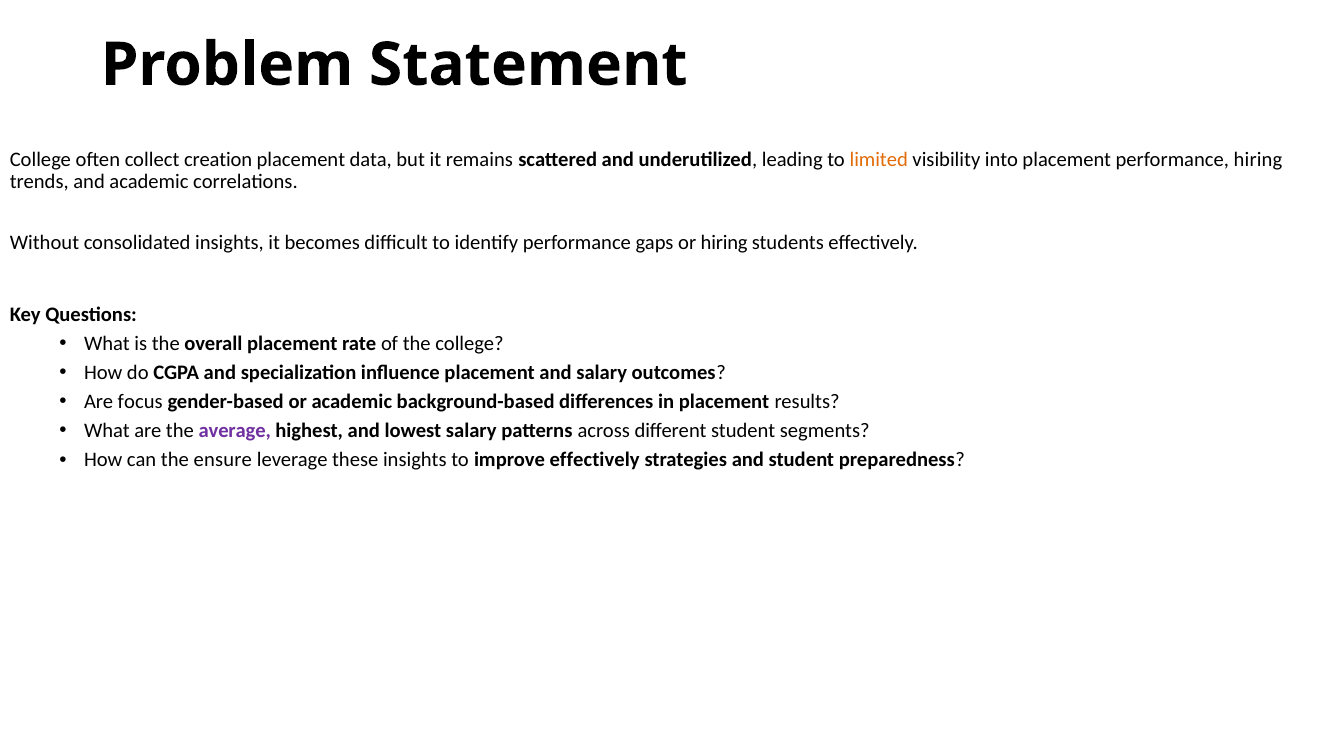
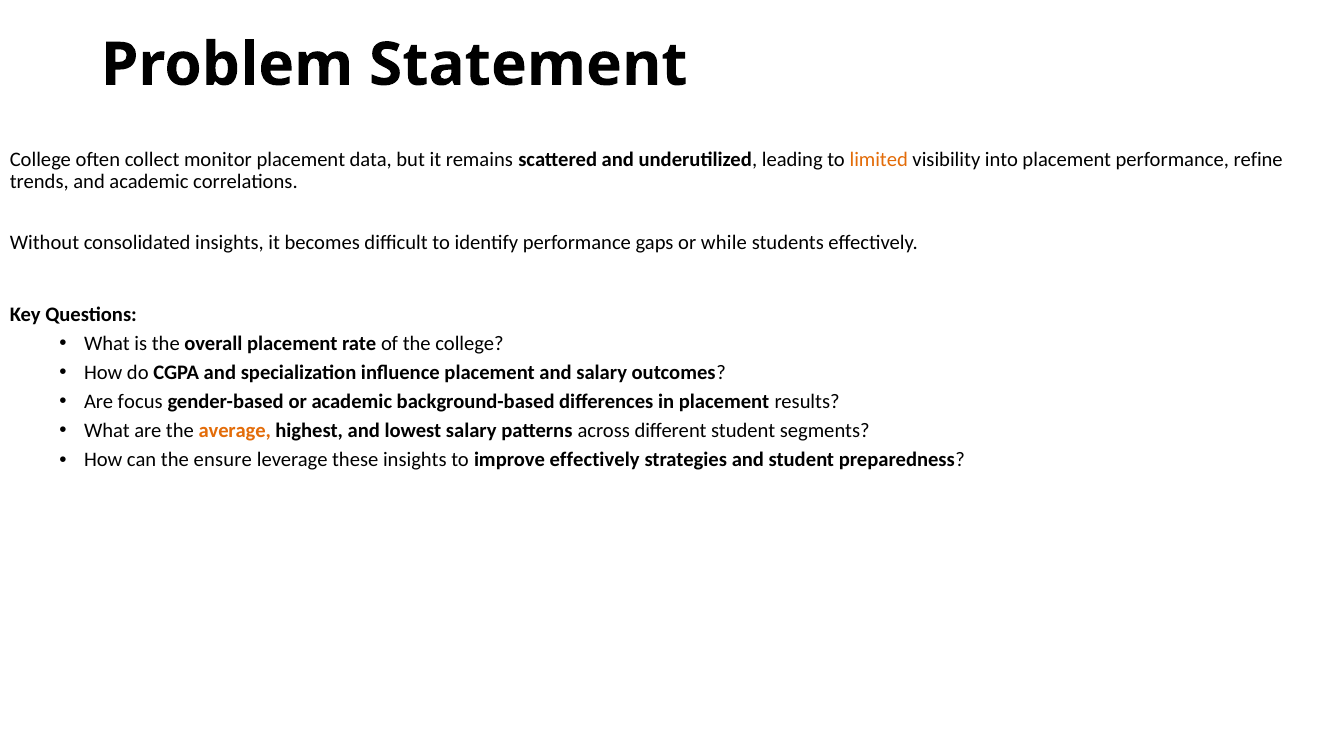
creation: creation -> monitor (218, 159)
performance hiring: hiring -> refine (1258, 159)
or hiring: hiring -> while (724, 242)
average colour: purple -> orange (235, 431)
